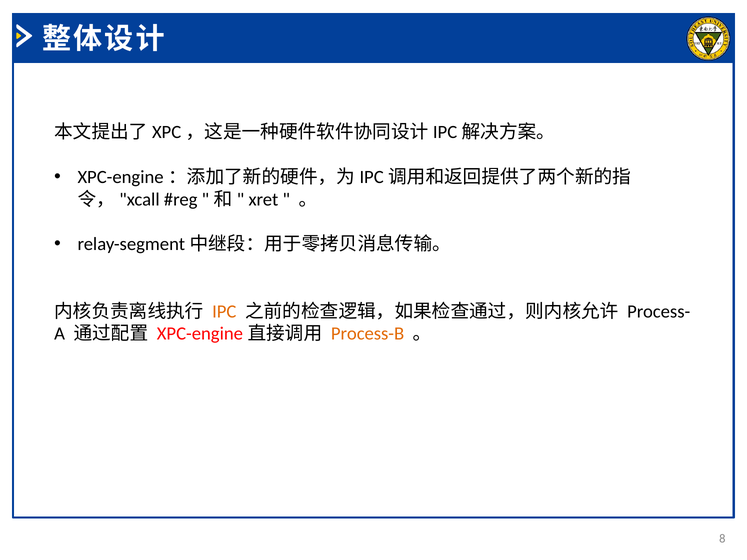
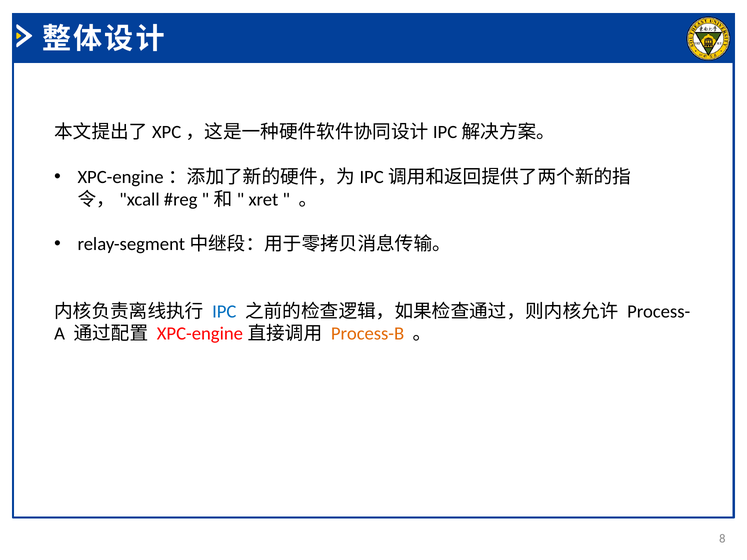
IPC colour: orange -> blue (224, 312)
